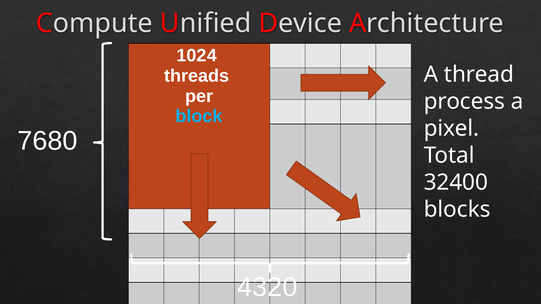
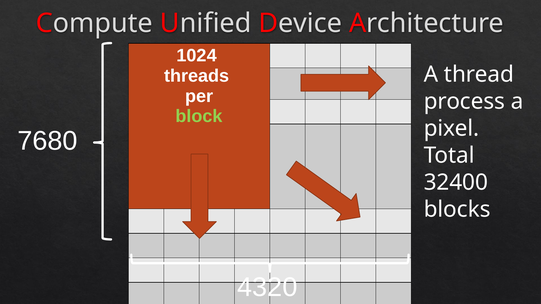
block colour: light blue -> light green (199, 116)
